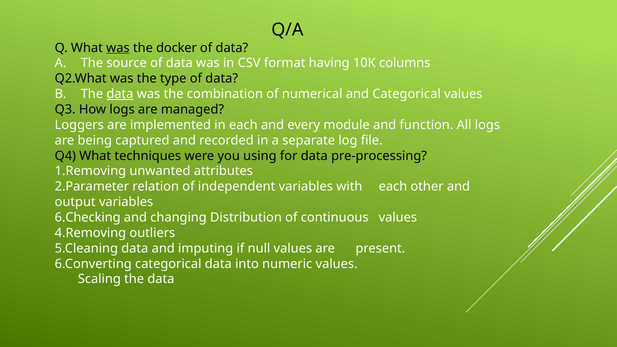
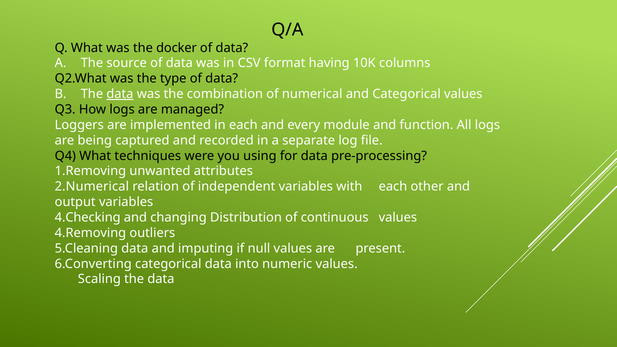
was underline: present -> none (118, 48)
2.Parameter: 2.Parameter -> 2.Numerical (92, 187)
6.Checking: 6.Checking -> 4.Checking (88, 218)
